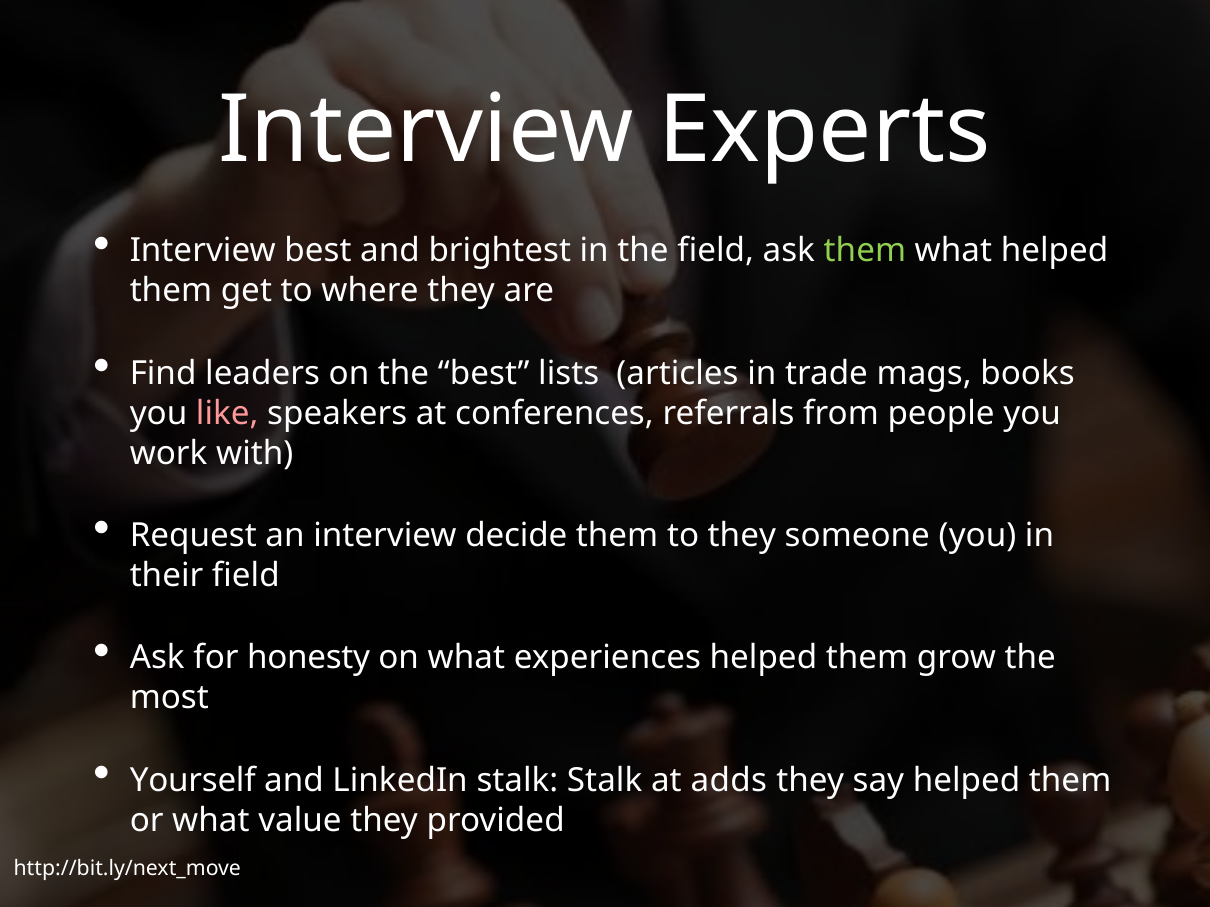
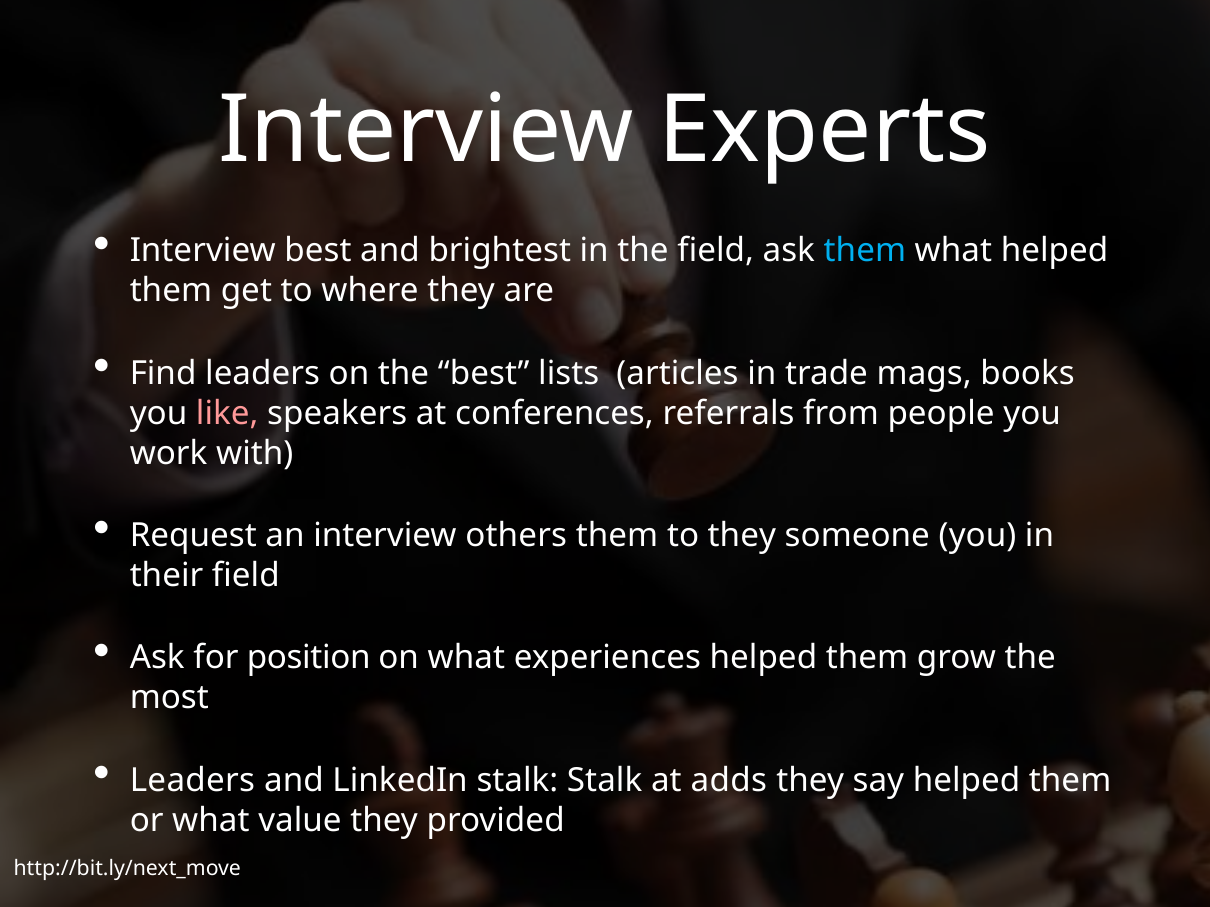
them colour: light green -> light blue (865, 251)
decide: decide -> others (516, 536)
honesty: honesty -> position (309, 658)
Yourself: Yourself -> Leaders (192, 781)
